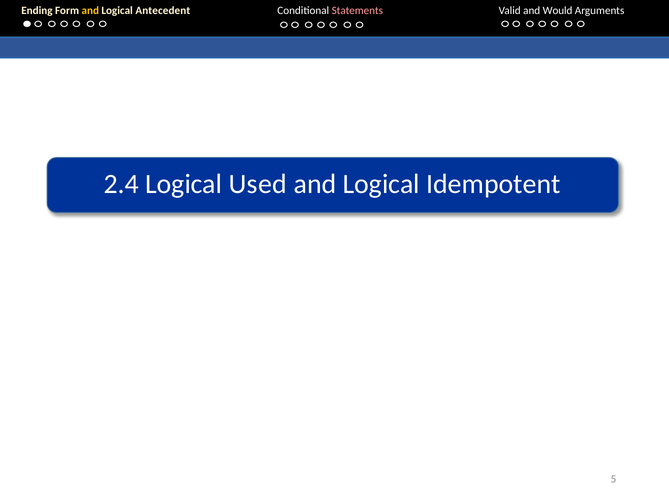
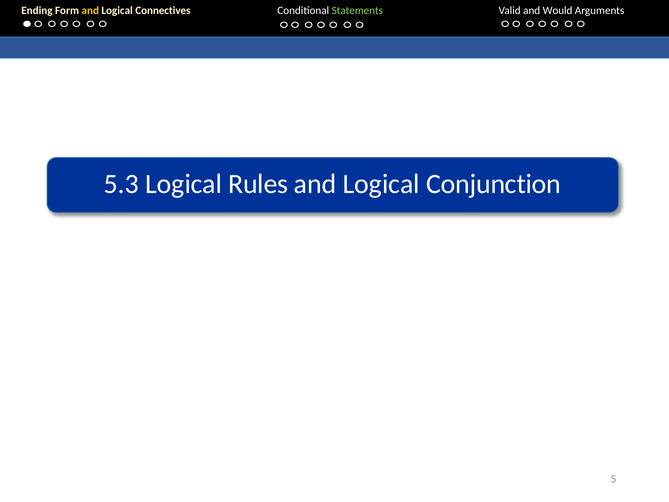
Antecedent: Antecedent -> Connectives (163, 11)
Statements colour: pink -> light green (357, 11)
2.4: 2.4 -> 5.3 (121, 184)
Used: Used -> Rules (258, 184)
Idempotent: Idempotent -> Conjunction (494, 184)
